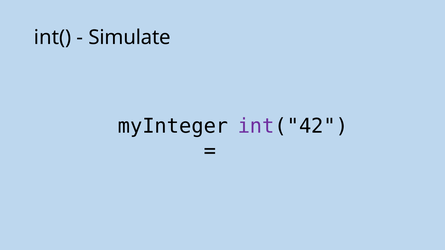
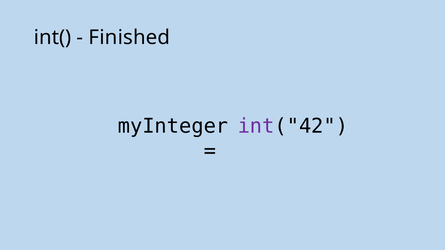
Simulate: Simulate -> Finished (129, 37)
